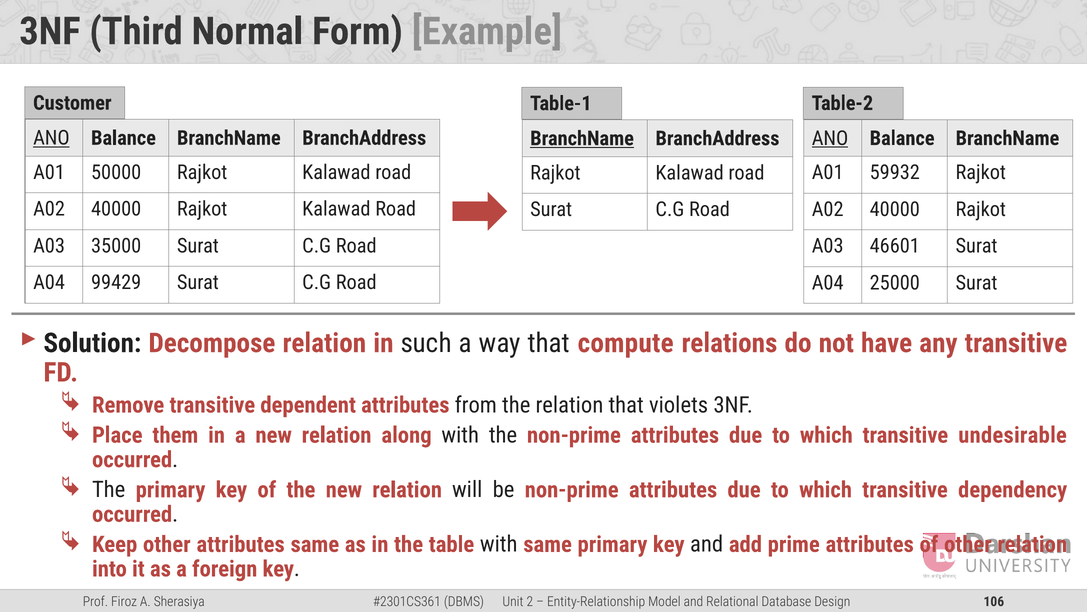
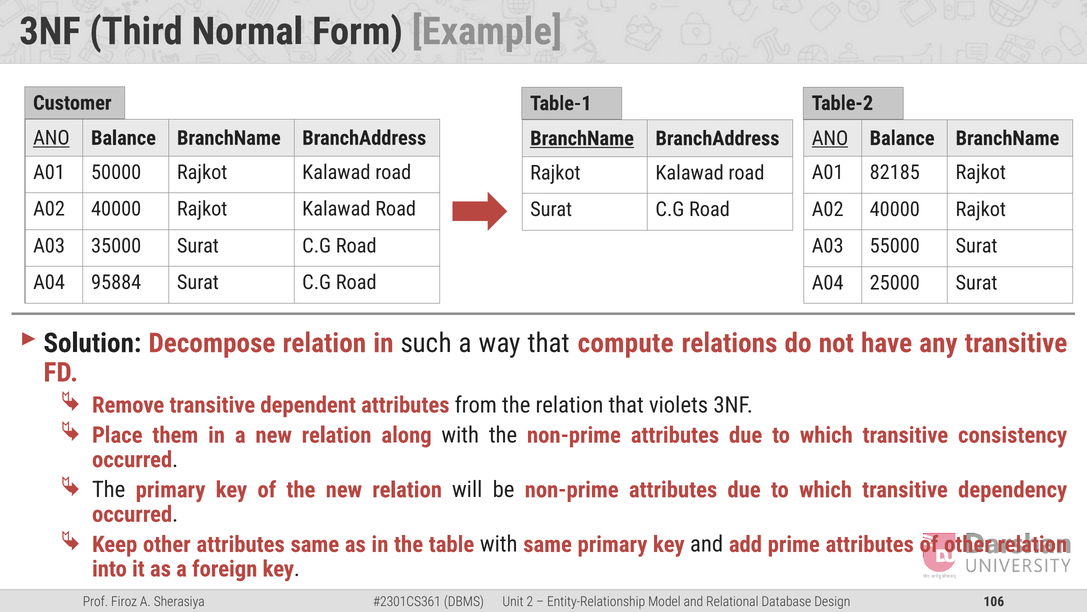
59932: 59932 -> 82185 (895, 173)
46601: 46601 -> 55000 (895, 246)
99429: 99429 -> 95884 (116, 282)
undesirable: undesirable -> consistency (1013, 435)
